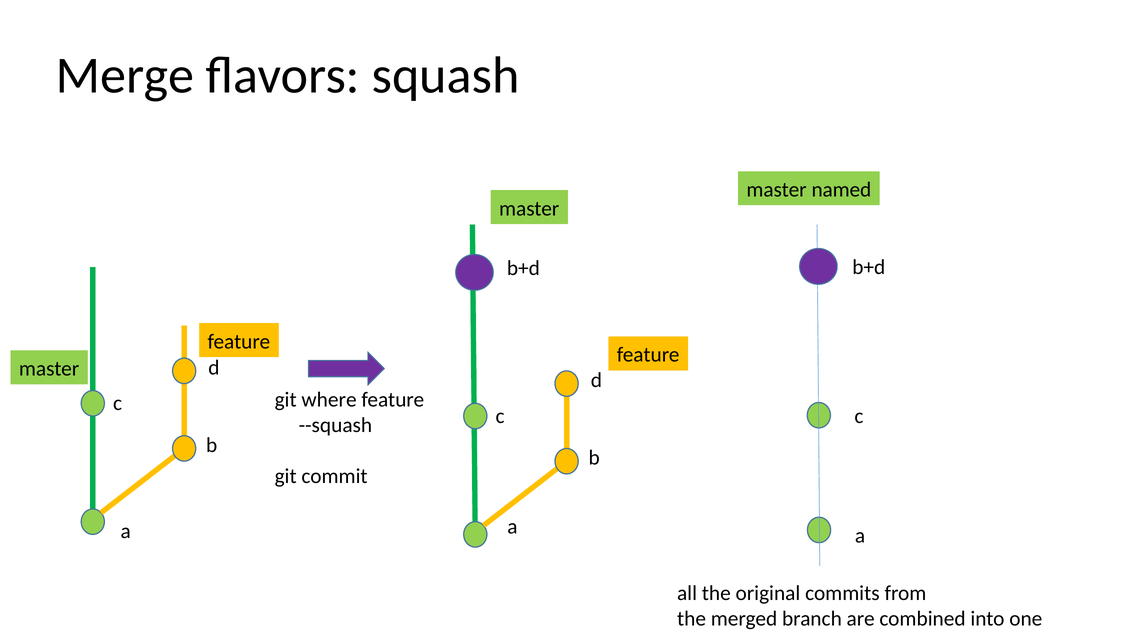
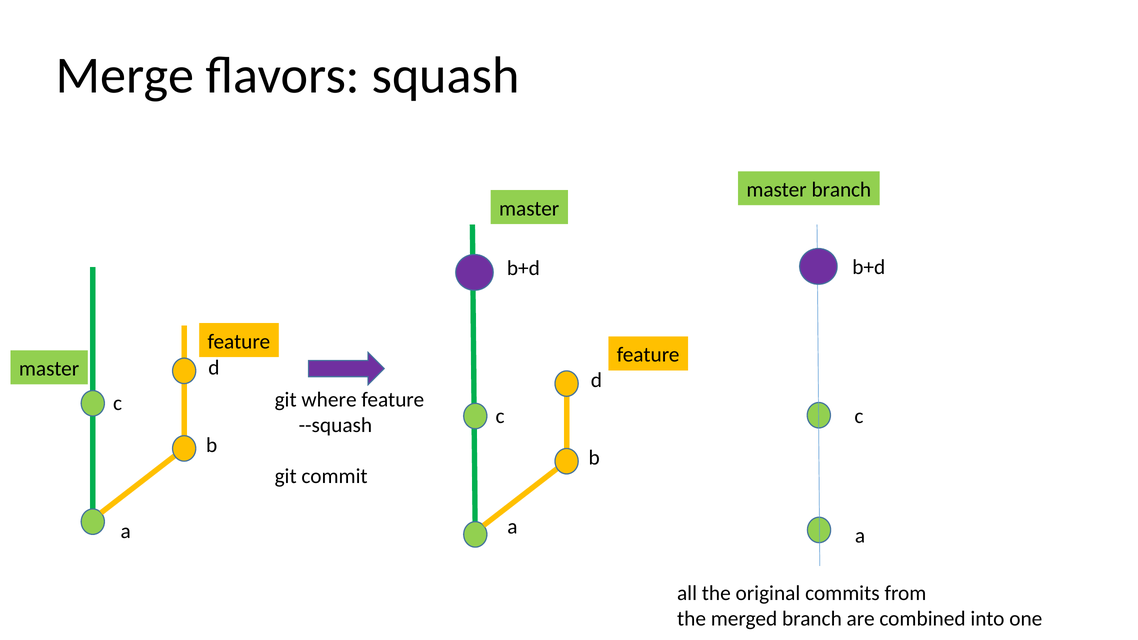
master named: named -> branch (841, 190)
